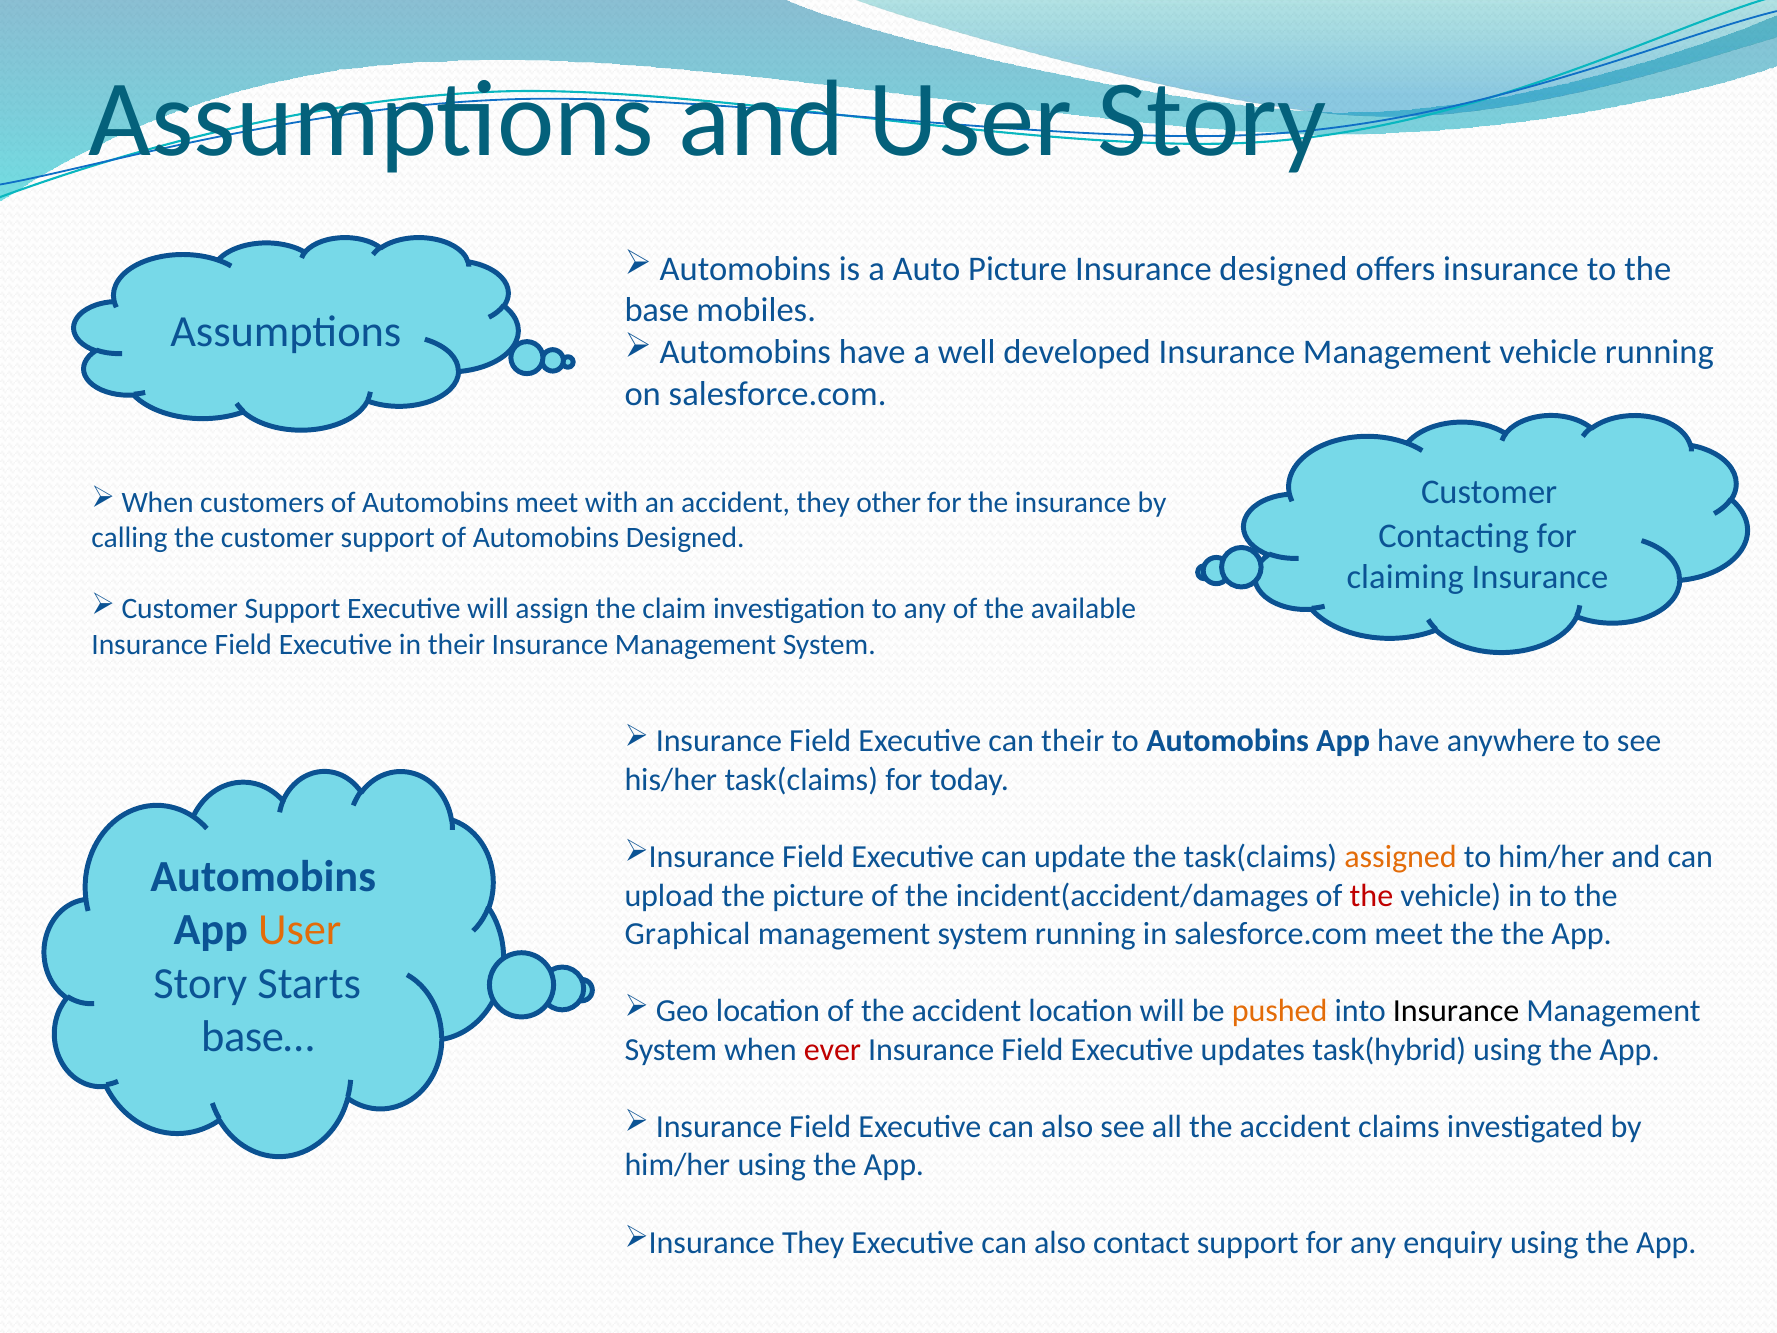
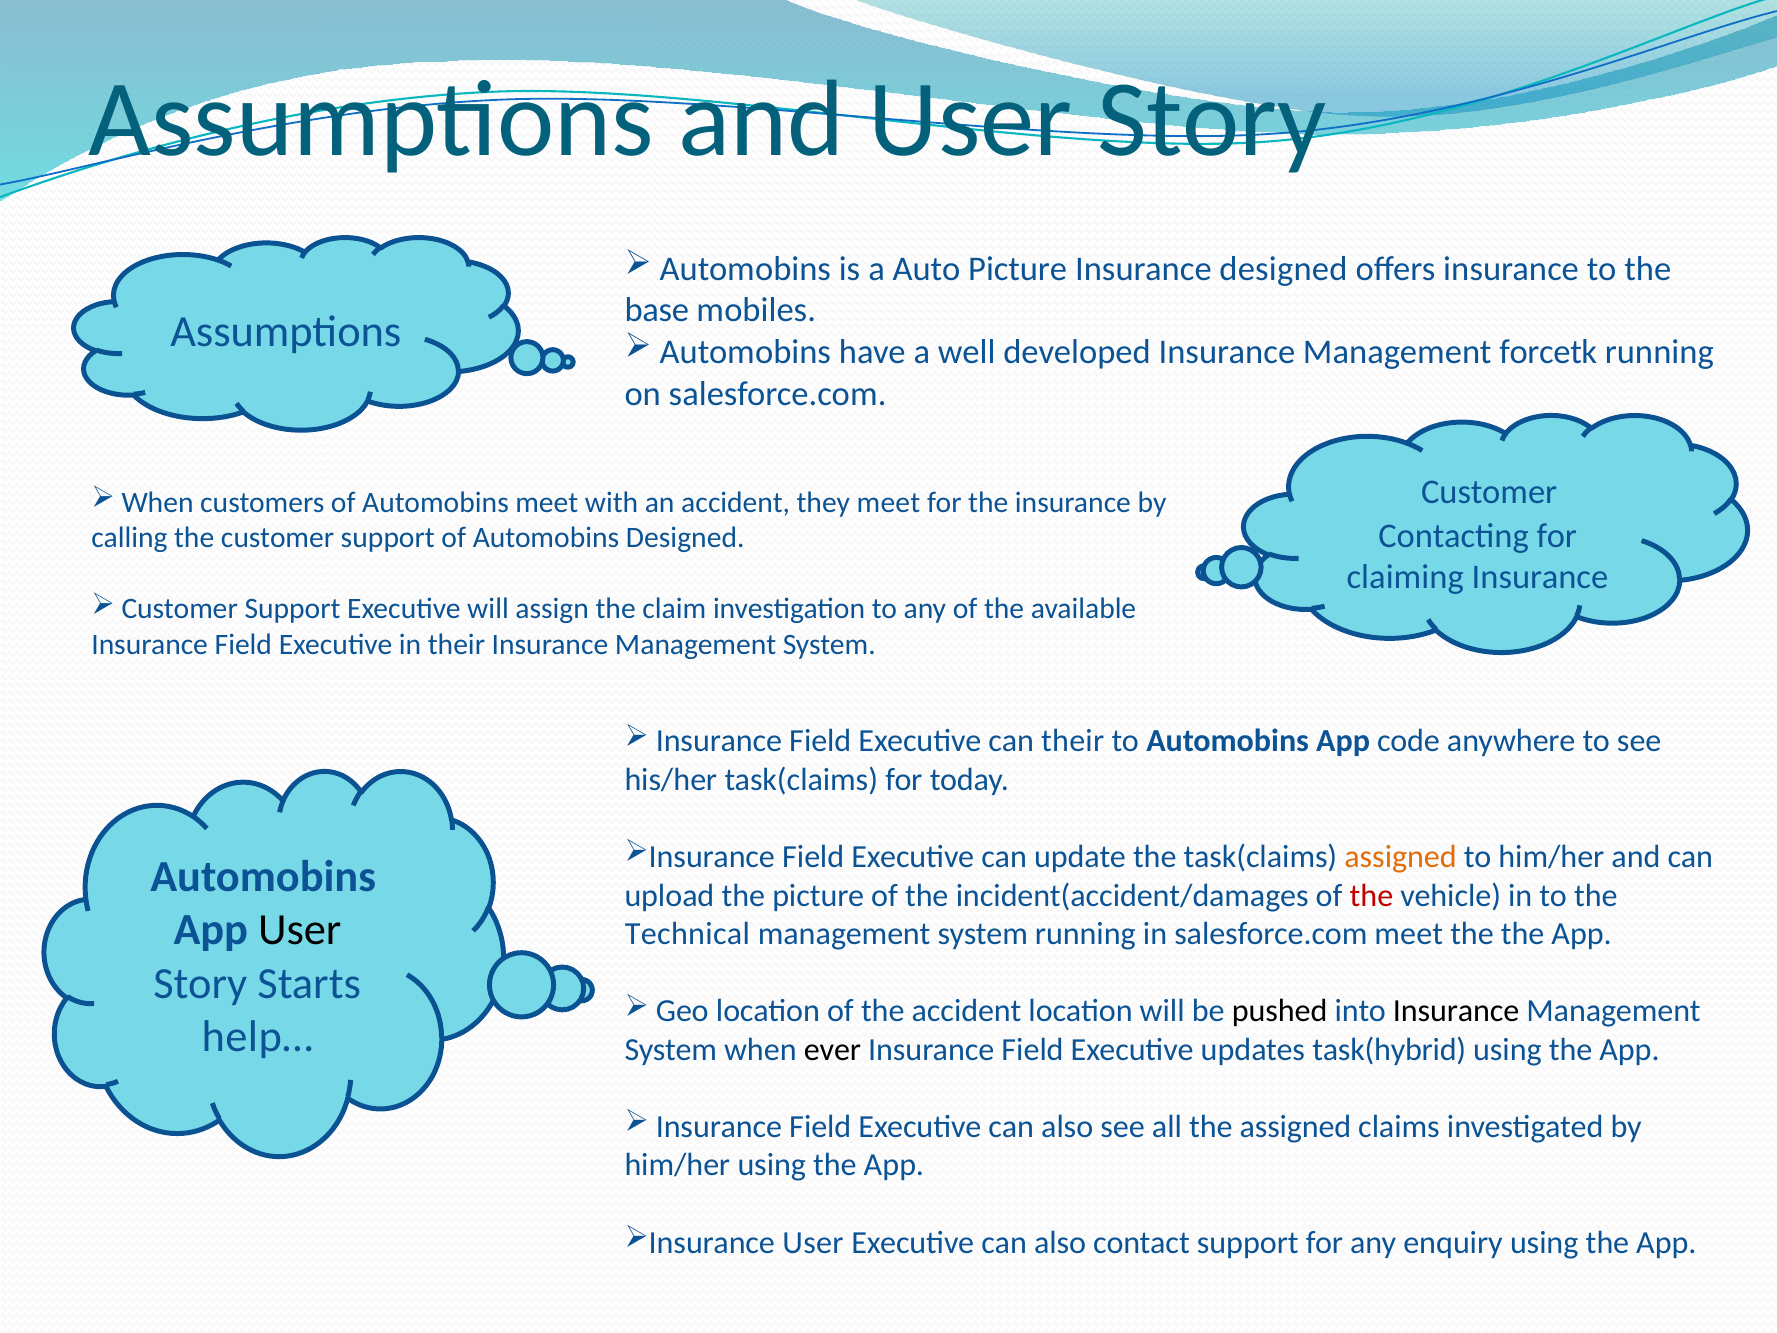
Management vehicle: vehicle -> forcetk (1548, 352)
they other: other -> meet (888, 502)
App have: have -> code (1408, 741)
User colour: orange -> black (300, 930)
Graphical: Graphical -> Technical (687, 934)
pushed colour: orange -> black (1280, 1011)
base…: base… -> help… (257, 1037)
ever colour: red -> black (832, 1049)
all the accident: accident -> assigned (1295, 1127)
They: They -> User (813, 1242)
